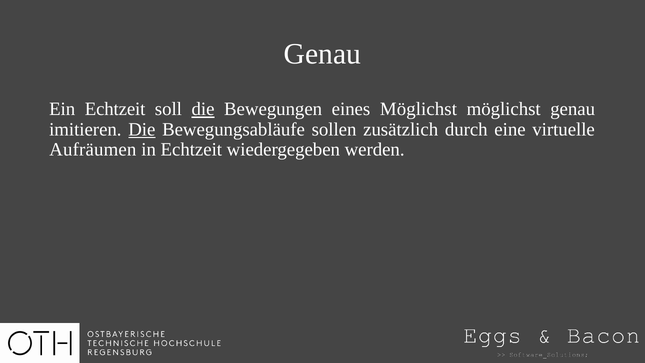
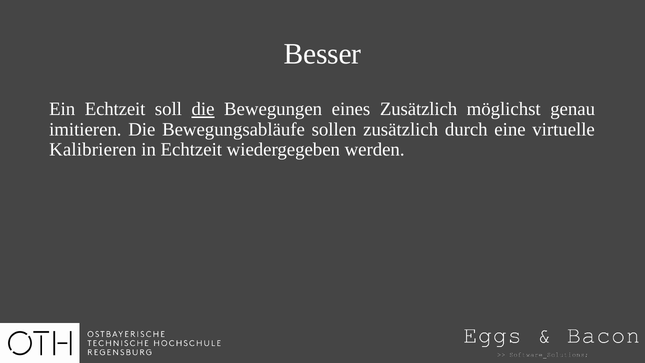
Genau: Genau -> Besser (323, 54)
eines Möglichst: Möglichst -> Zusätzlich (419, 109)
Die underline: present -> none (142, 129)
Aufräumen: Aufräumen -> Kalibrieren (93, 150)
